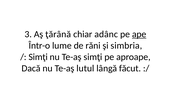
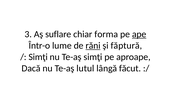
ţărână: ţărână -> suflare (58, 34)
adânc: adânc -> forma (106, 34)
răni underline: none -> present (93, 46)
simbria: simbria -> făptură (126, 46)
